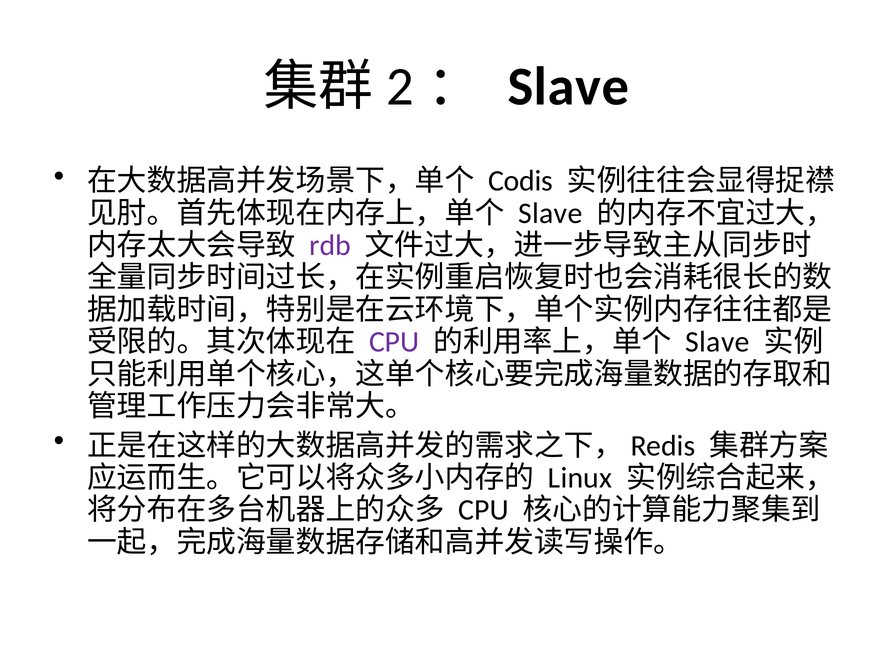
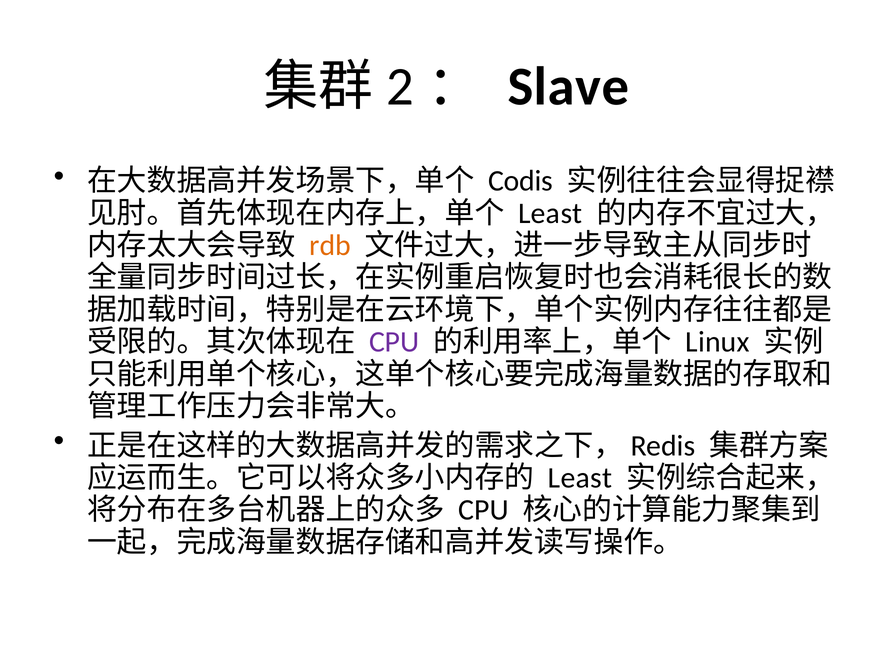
Slave: Slave -> Least (550, 213)
rdb colour: purple -> orange (330, 245)
Slave: Slave -> Linux (718, 342)
Linux: Linux -> Least (580, 478)
